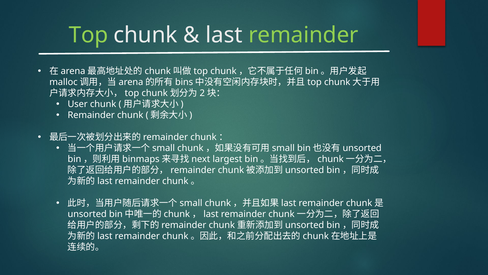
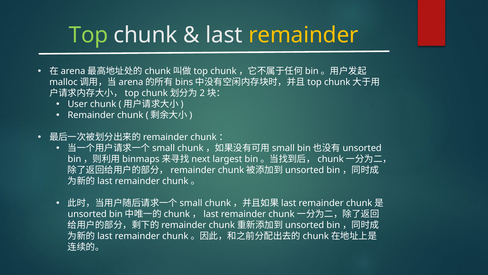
remainder colour: light green -> yellow (303, 35)
